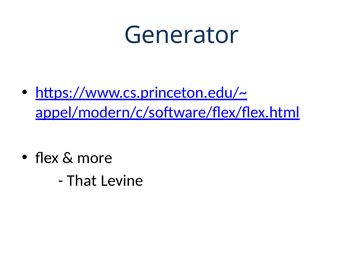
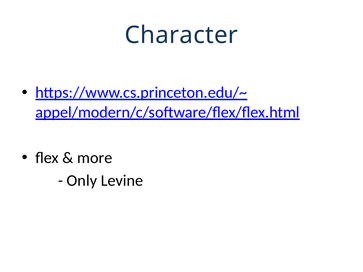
Generator: Generator -> Character (181, 35)
That: That -> Only (82, 181)
